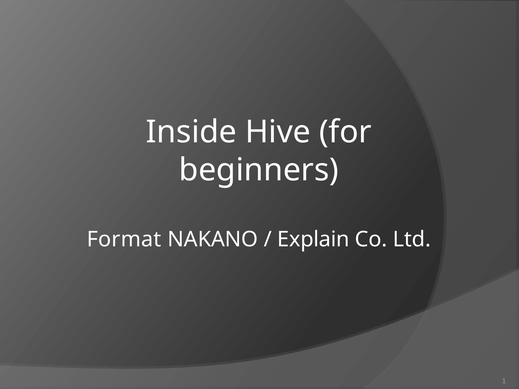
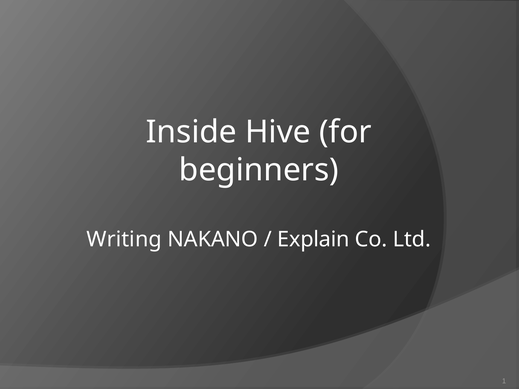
Format: Format -> Writing (124, 239)
